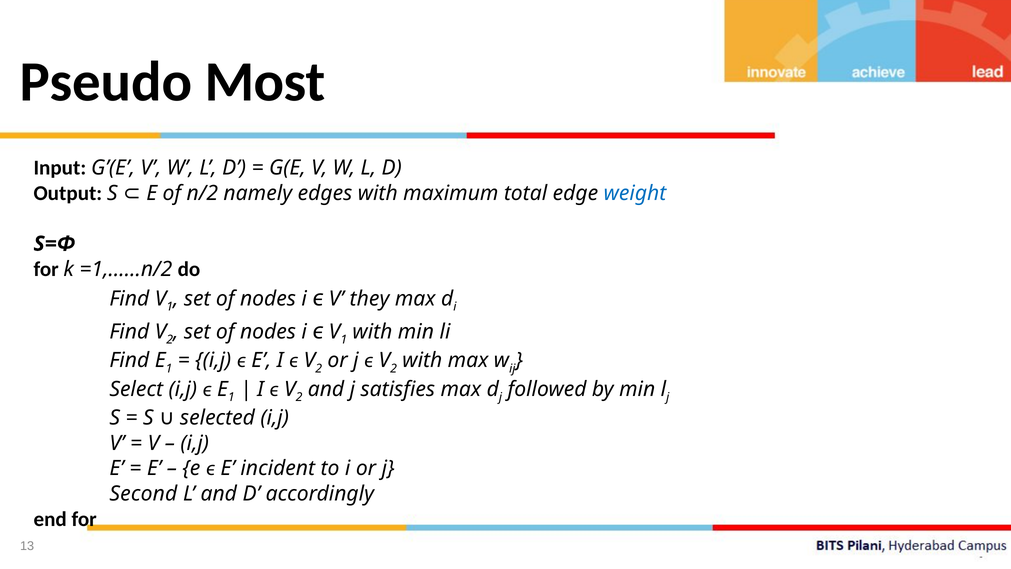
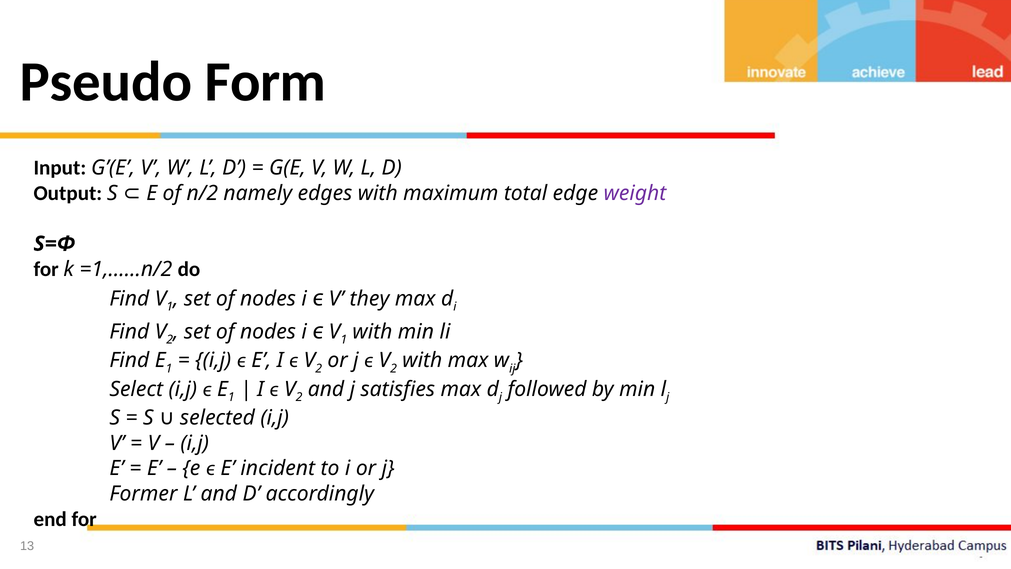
Most: Most -> Form (265, 82)
weight colour: blue -> purple (635, 193)
Second: Second -> Former (143, 493)
